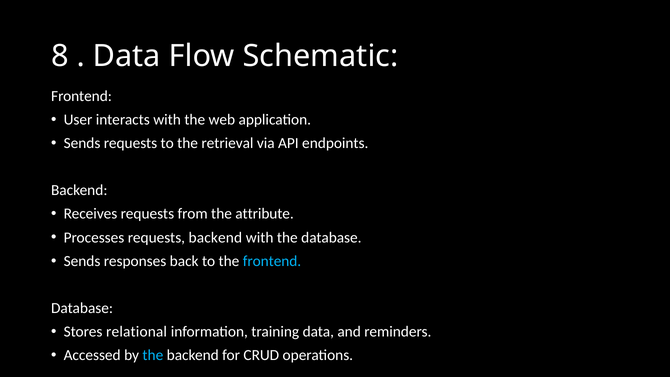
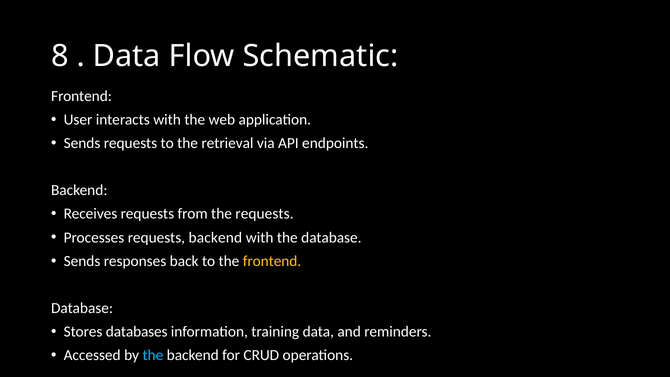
the attribute: attribute -> requests (264, 214)
frontend colour: light blue -> yellow (272, 261)
relational: relational -> databases (137, 332)
